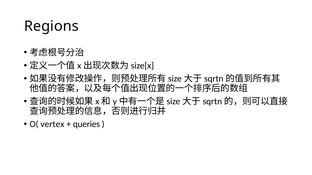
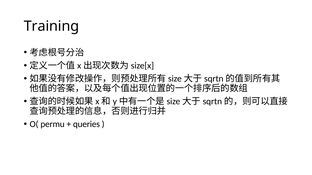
Regions: Regions -> Training (51, 26)
vertex: vertex -> permu (53, 125)
